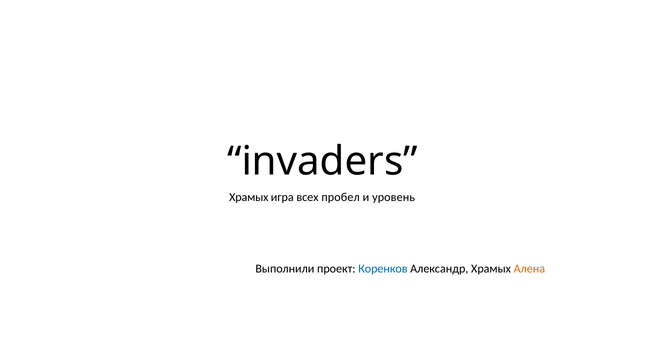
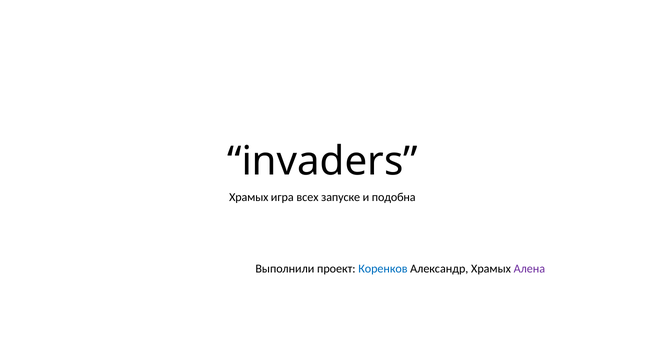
пробел: пробел -> запуске (341, 197)
уровень: уровень -> подобна (394, 197)
Алена colour: orange -> purple (529, 268)
